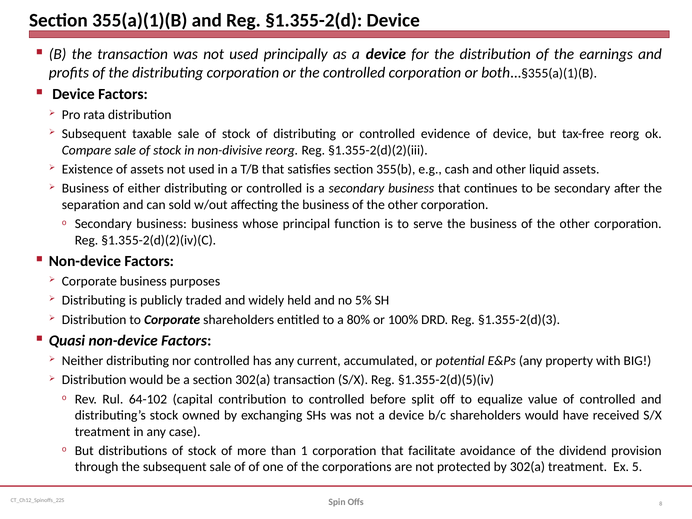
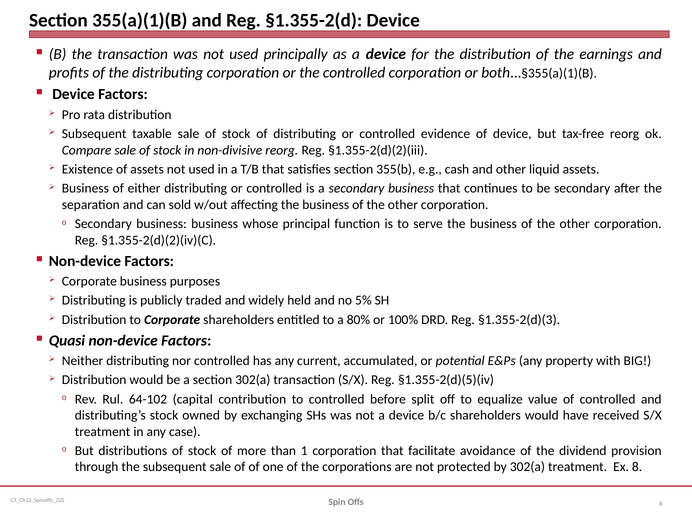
Ex 5: 5 -> 8 (637, 467)
